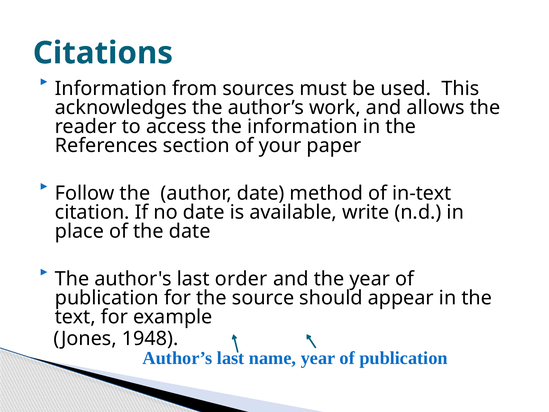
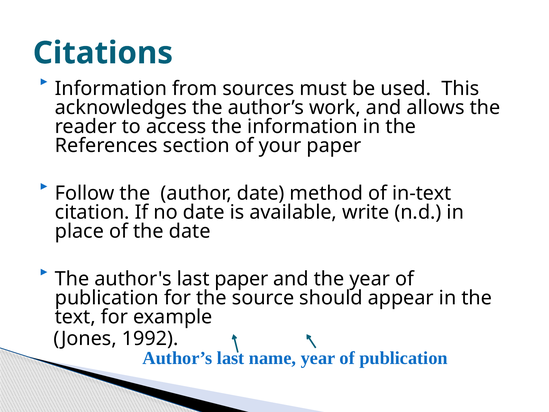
last order: order -> paper (241, 279)
1948: 1948 -> 1992 (150, 338)
